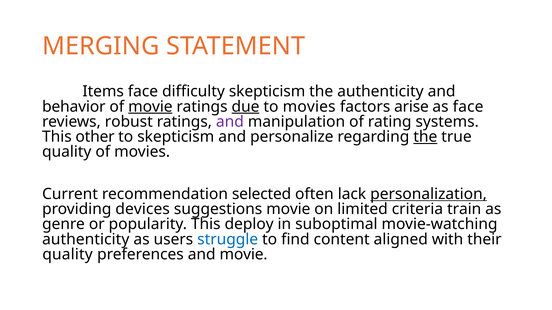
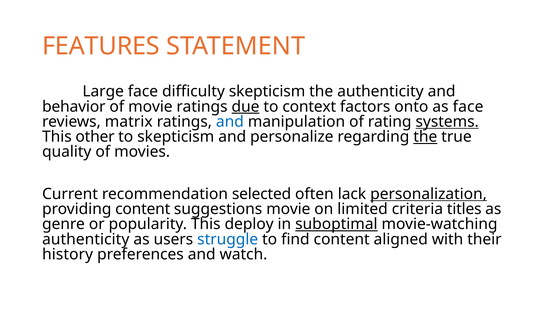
MERGING: MERGING -> FEATURES (101, 46)
Items: Items -> Large (103, 92)
movie underline: present -> none (150, 107)
to movies: movies -> context (309, 107)
arise: arise -> onto (411, 107)
robust: robust -> matrix (129, 122)
and colour: purple -> blue (230, 122)
systems underline: none -> present (447, 122)
providing devices: devices -> content (143, 209)
train: train -> titles (464, 209)
suboptimal underline: none -> present (336, 225)
quality: quality -> history (68, 255)
and movie: movie -> watch (243, 255)
